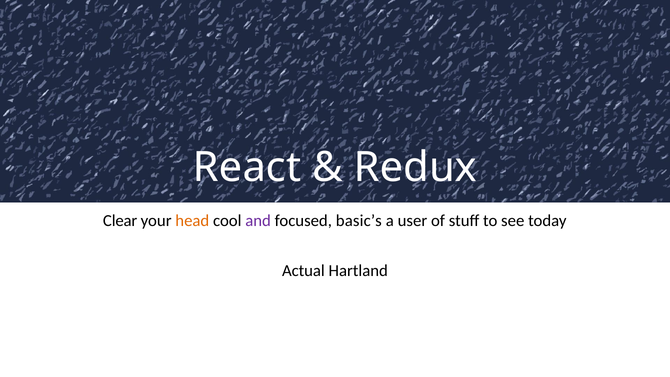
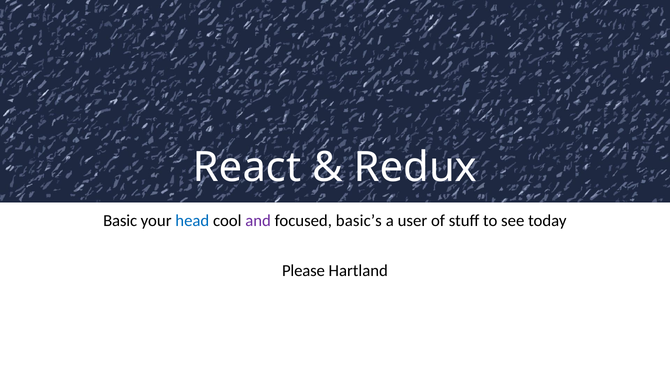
Clear: Clear -> Basic (120, 221)
head colour: orange -> blue (192, 221)
Actual: Actual -> Please (303, 271)
